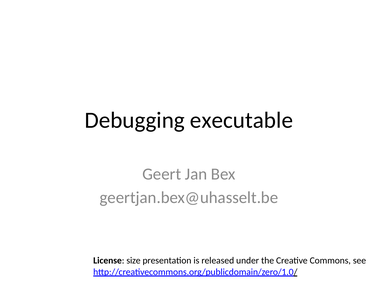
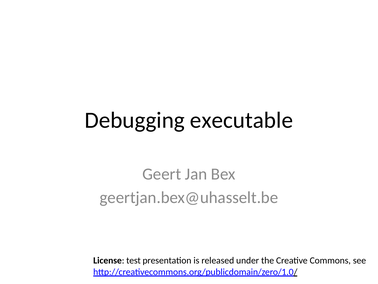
size: size -> test (133, 260)
